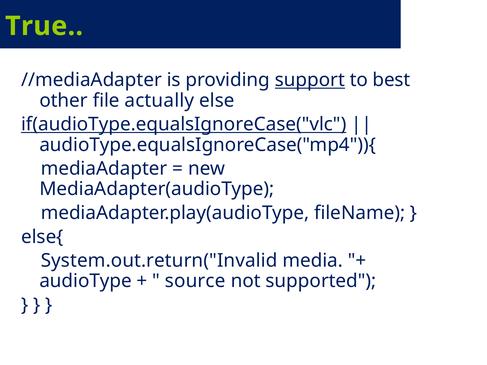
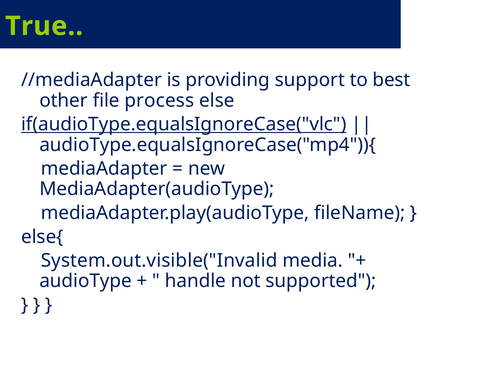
support underline: present -> none (310, 80)
actually: actually -> process (159, 101)
System.out.return("Invalid: System.out.return("Invalid -> System.out.visible("Invalid (159, 261)
source: source -> handle (195, 281)
